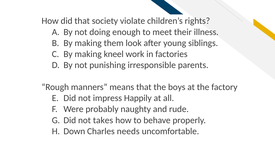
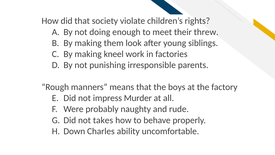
illness: illness -> threw (206, 32)
Happily: Happily -> Murder (138, 98)
needs: needs -> ability (128, 131)
